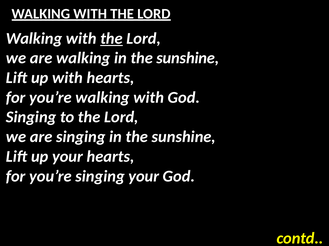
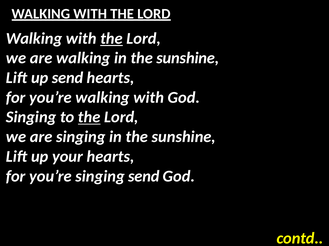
up with: with -> send (68, 78)
the underline: none -> present (89, 117)
singing your: your -> send (144, 177)
